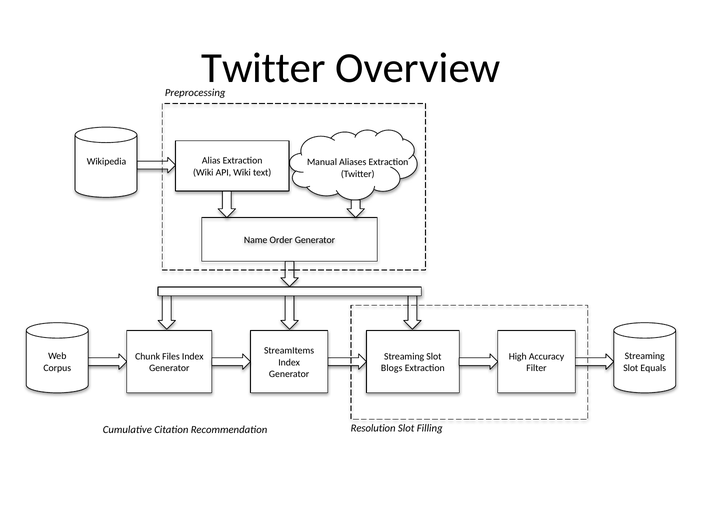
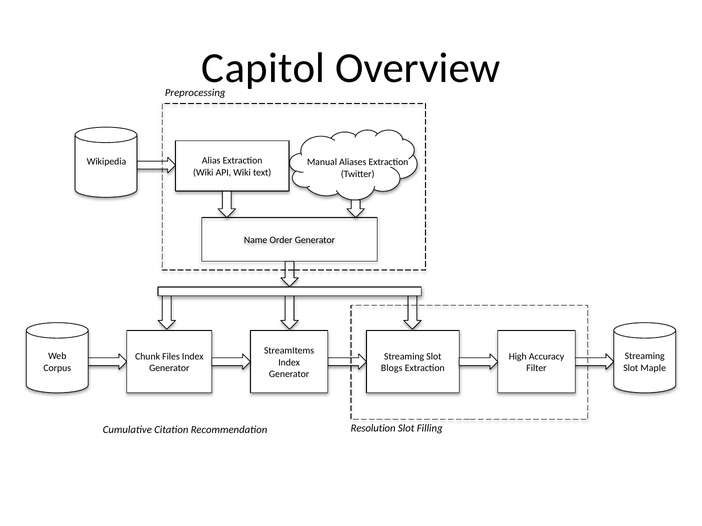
Twitter: Twitter -> Capitol (263, 68)
Equals: Equals -> Maple (653, 368)
